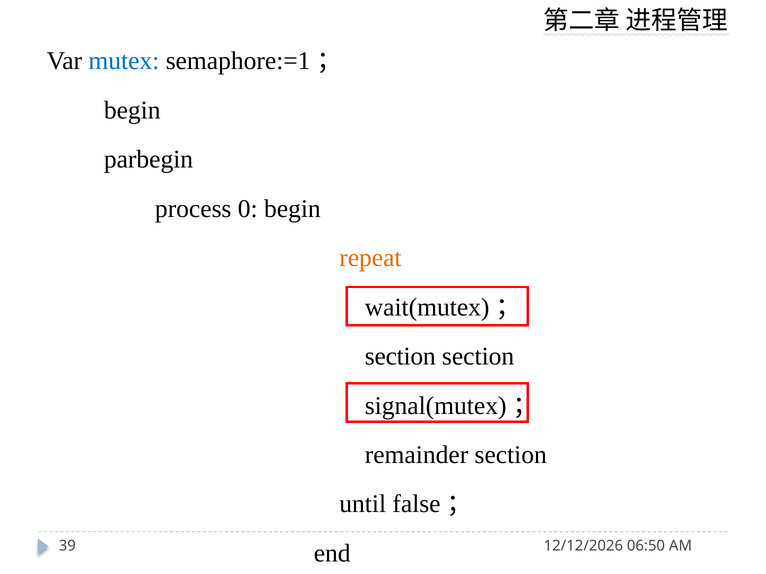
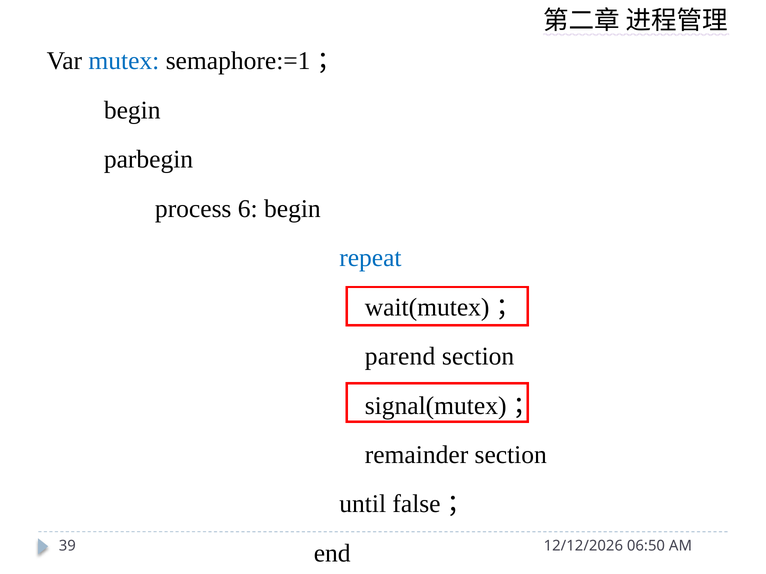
0: 0 -> 6 (248, 209)
repeat colour: orange -> blue (370, 258)
section: section -> parend (400, 357)
